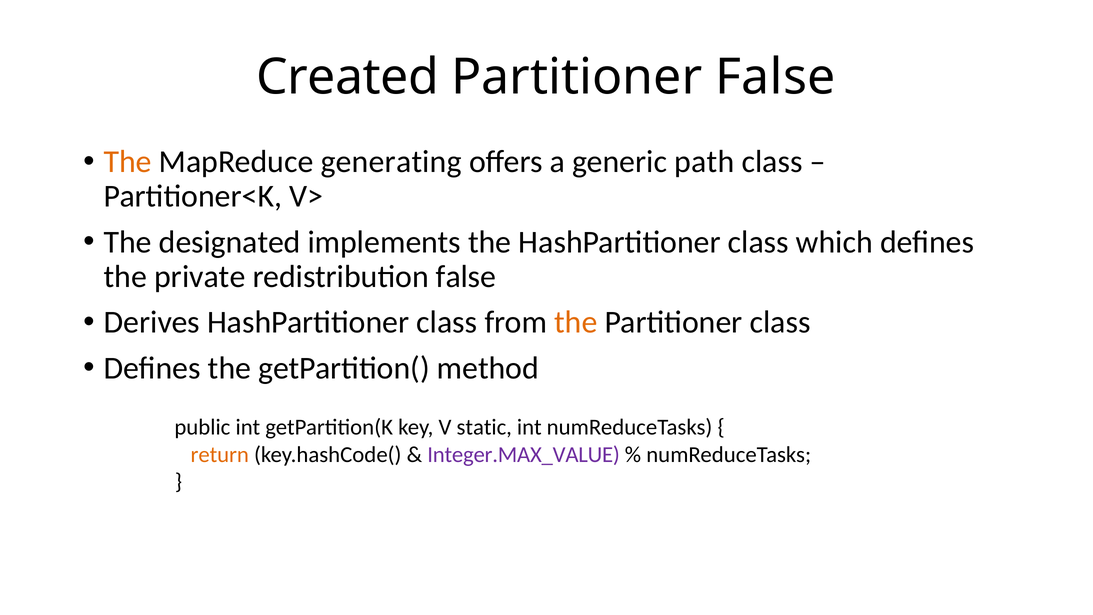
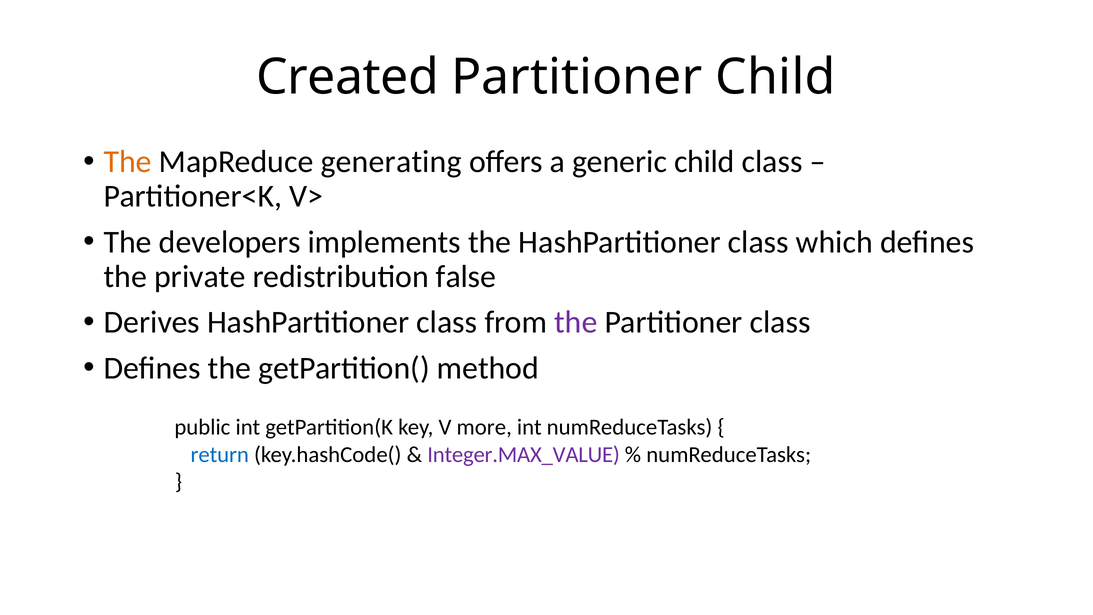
Partitioner False: False -> Child (775, 77)
generic path: path -> child (704, 162)
designated: designated -> developers (230, 242)
the colour: orange -> purple (576, 322)
static: static -> more (484, 427)
return colour: orange -> blue (220, 454)
